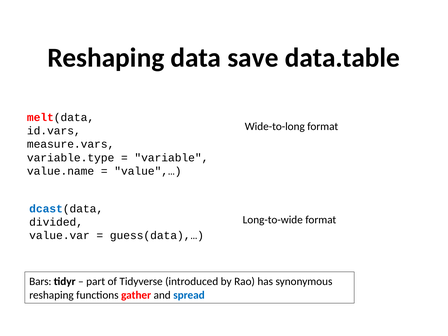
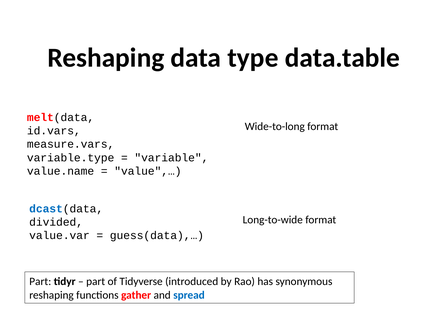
save: save -> type (253, 58)
Bars: Bars -> Part (40, 282)
